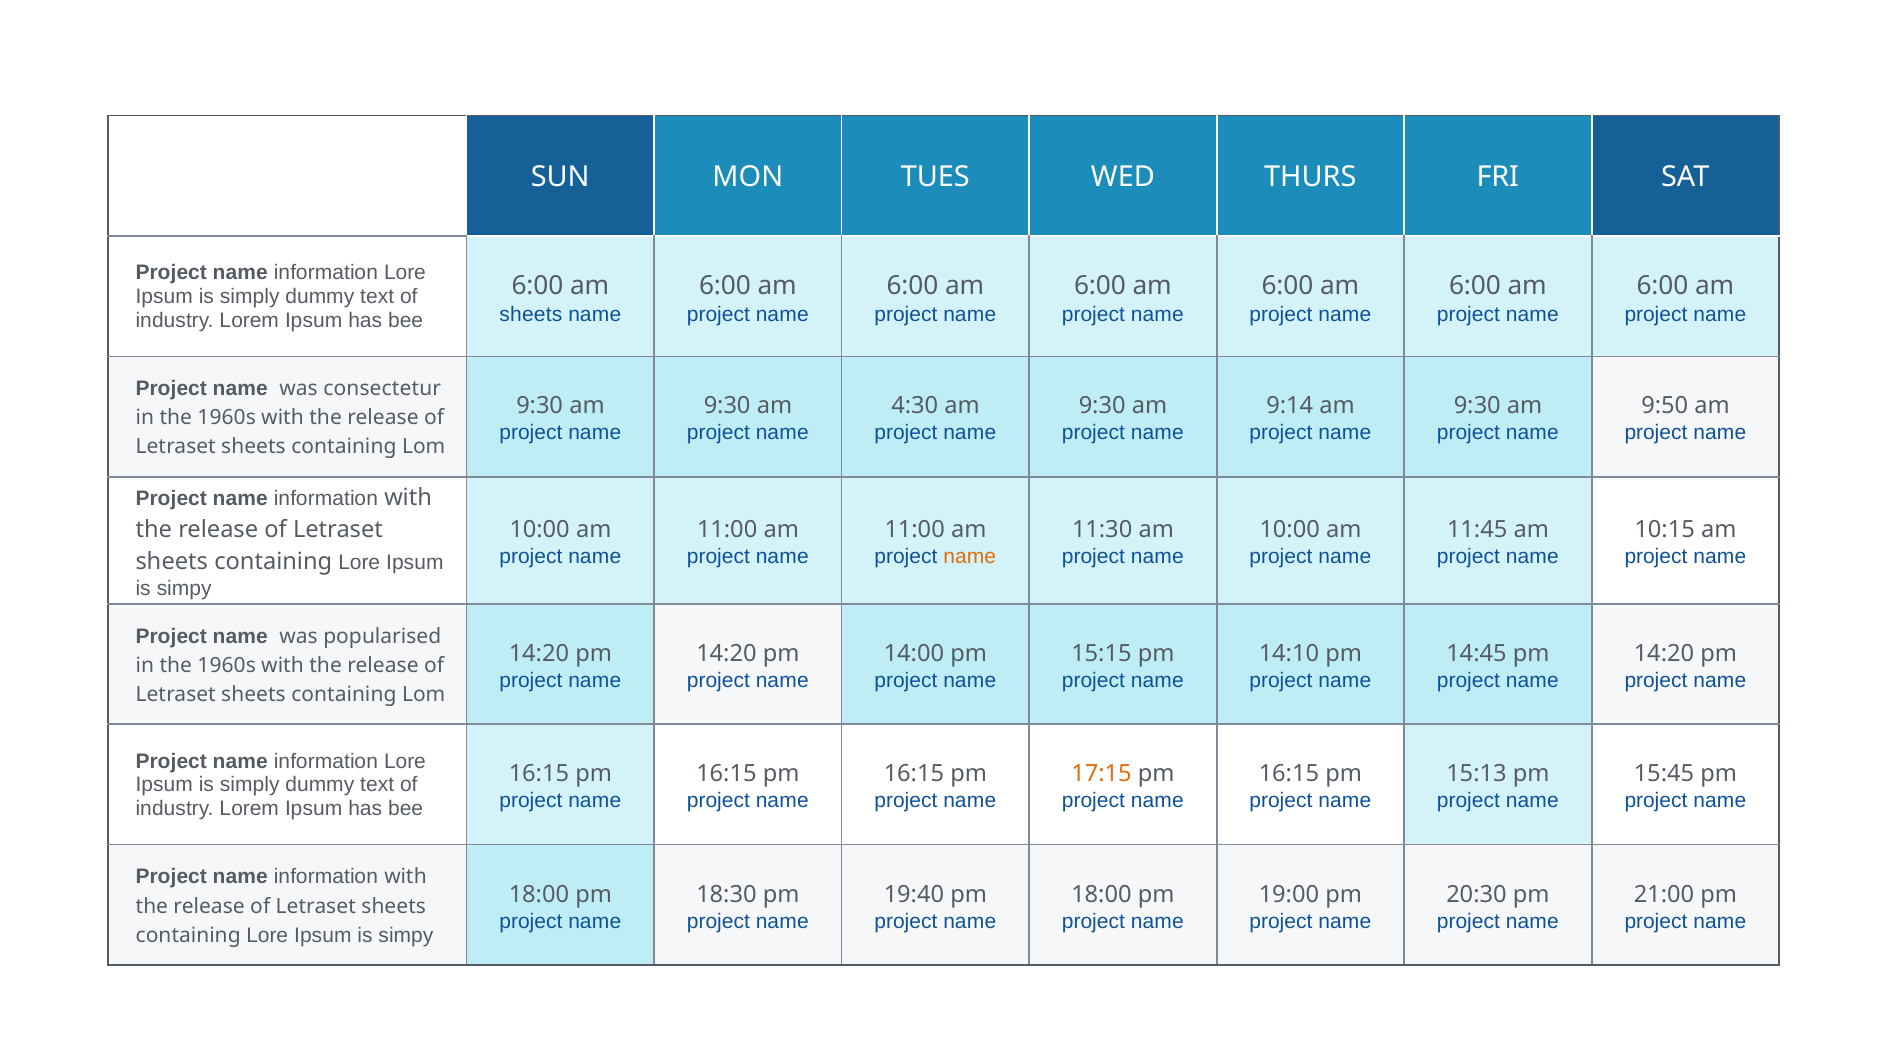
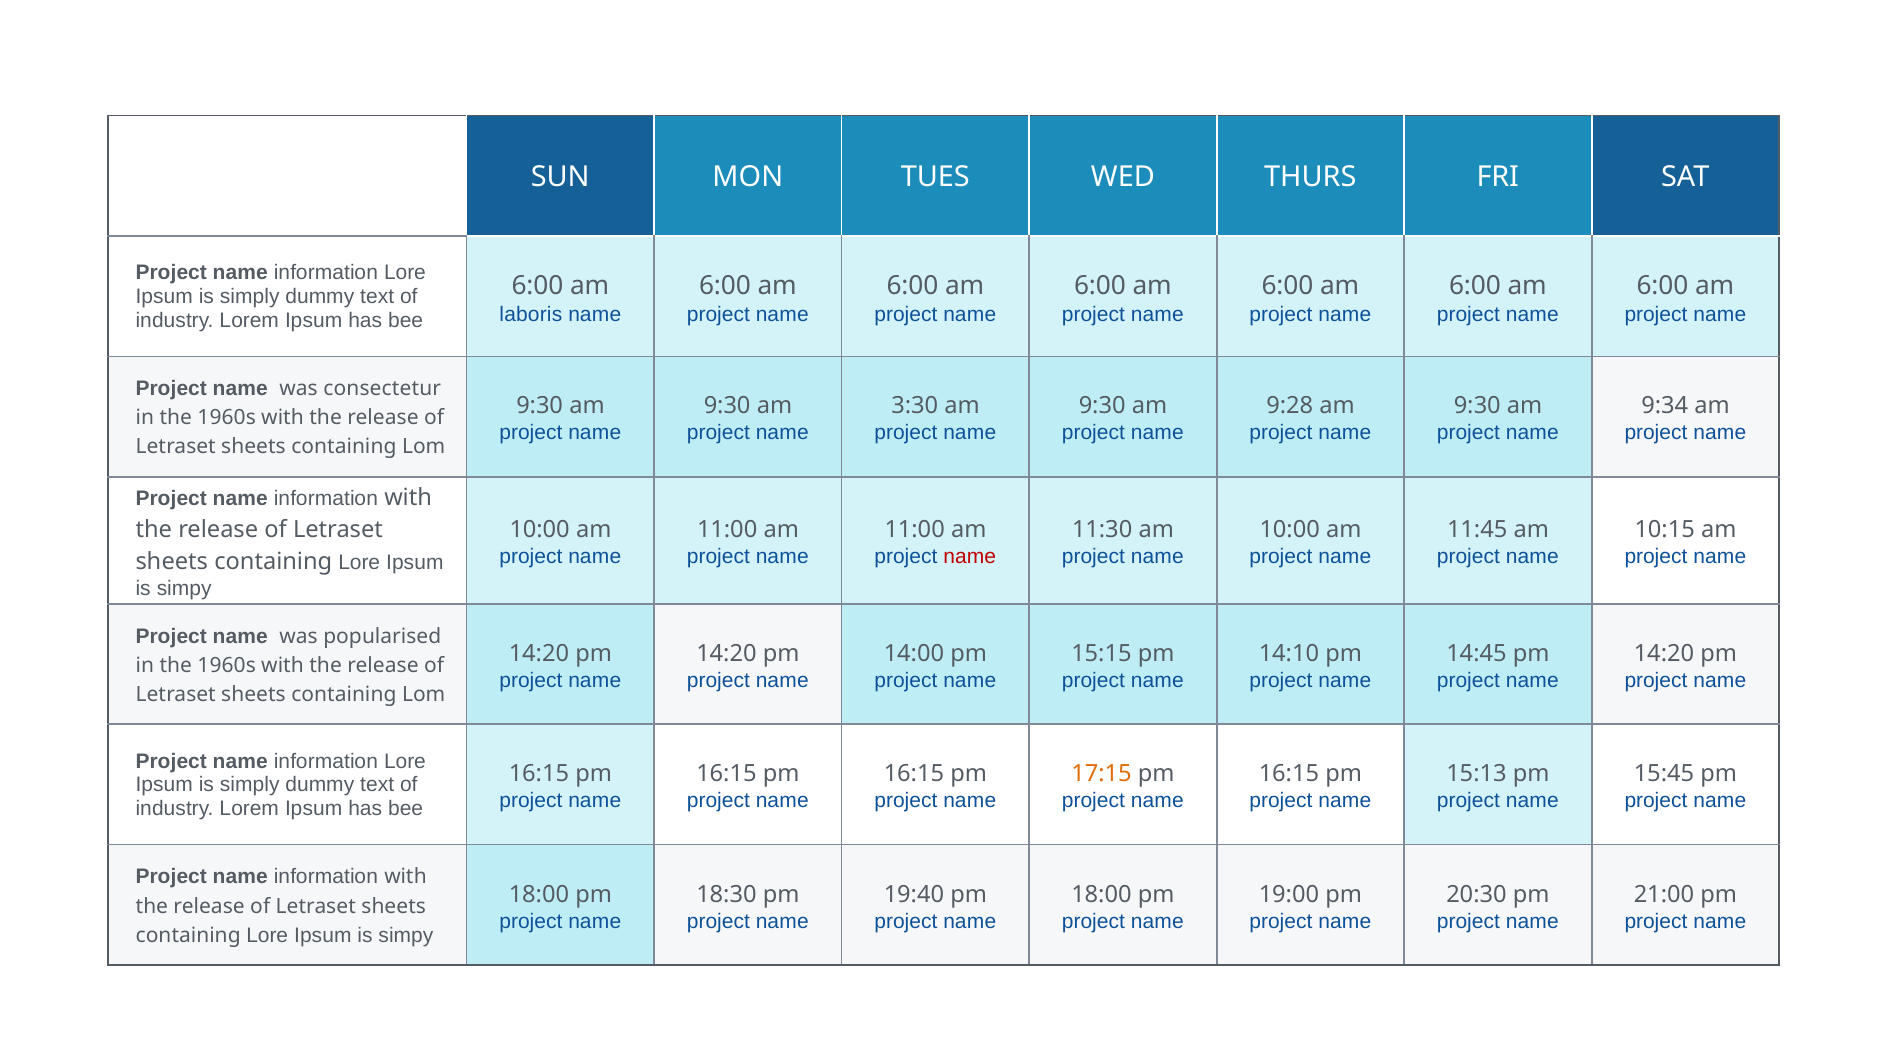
sheets: sheets -> laboris (531, 314)
4:30: 4:30 -> 3:30 (915, 406)
9:14: 9:14 -> 9:28 (1290, 406)
9:50: 9:50 -> 9:34 (1665, 406)
name colour: orange -> red (970, 557)
